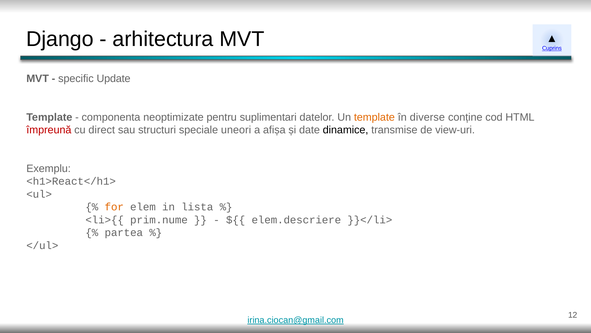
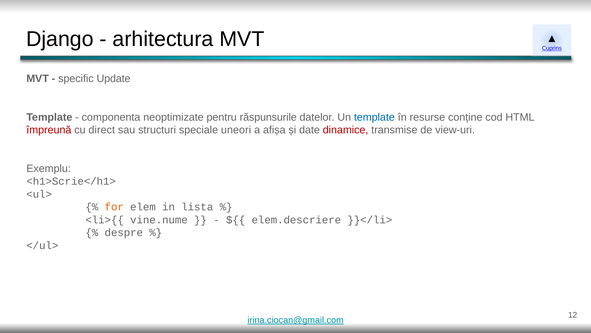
suplimentari: suplimentari -> răspunsurile (268, 117)
template colour: orange -> blue (374, 117)
diverse: diverse -> resurse (427, 117)
dinamice colour: black -> red (346, 130)
<h1>React</h1>: <h1>React</h1> -> <h1>Scrie</h1> (71, 181)
prim.nume: prim.nume -> vine.nume (159, 220)
partea: partea -> despre (124, 232)
